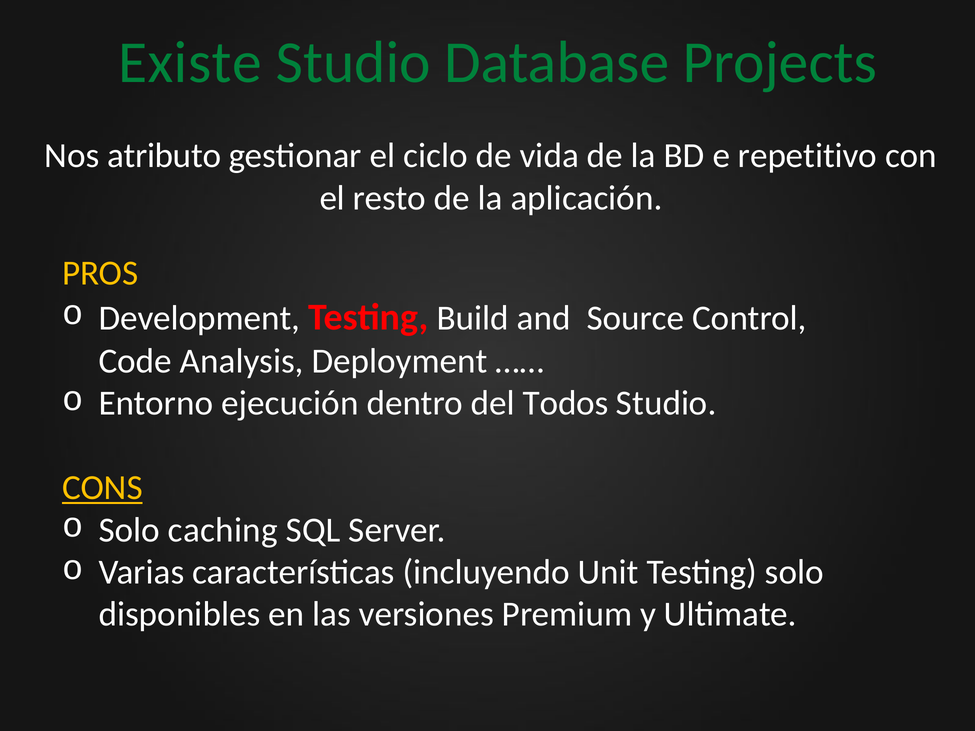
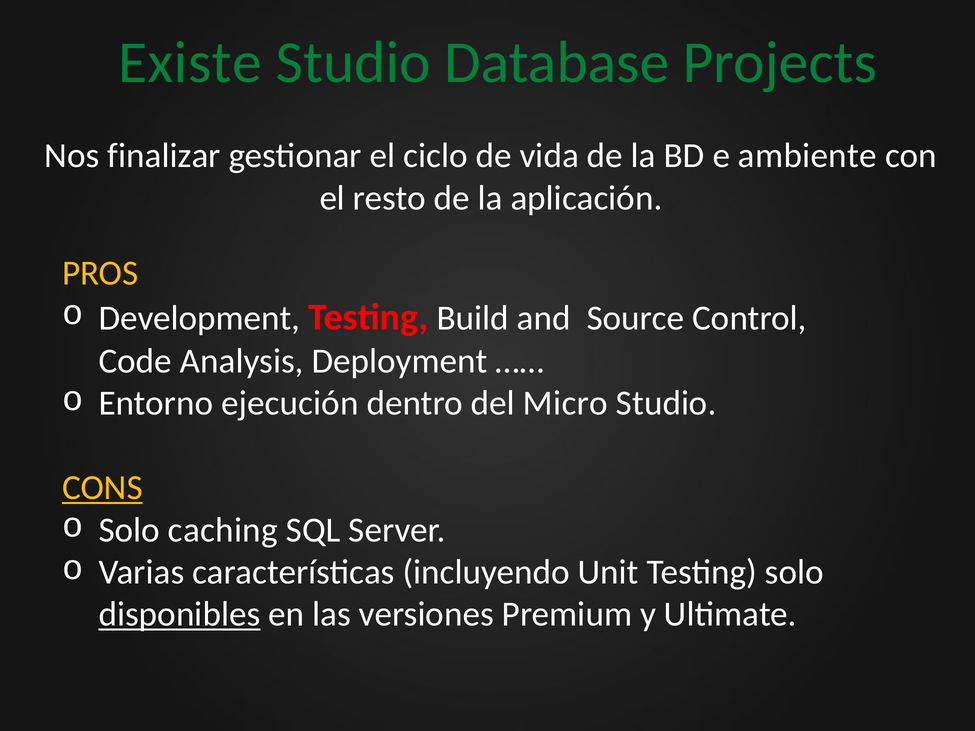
atributo: atributo -> finalizar (164, 156)
repetitivo: repetitivo -> ambiente (807, 156)
Todos: Todos -> Micro (565, 403)
disponibles underline: none -> present (180, 615)
